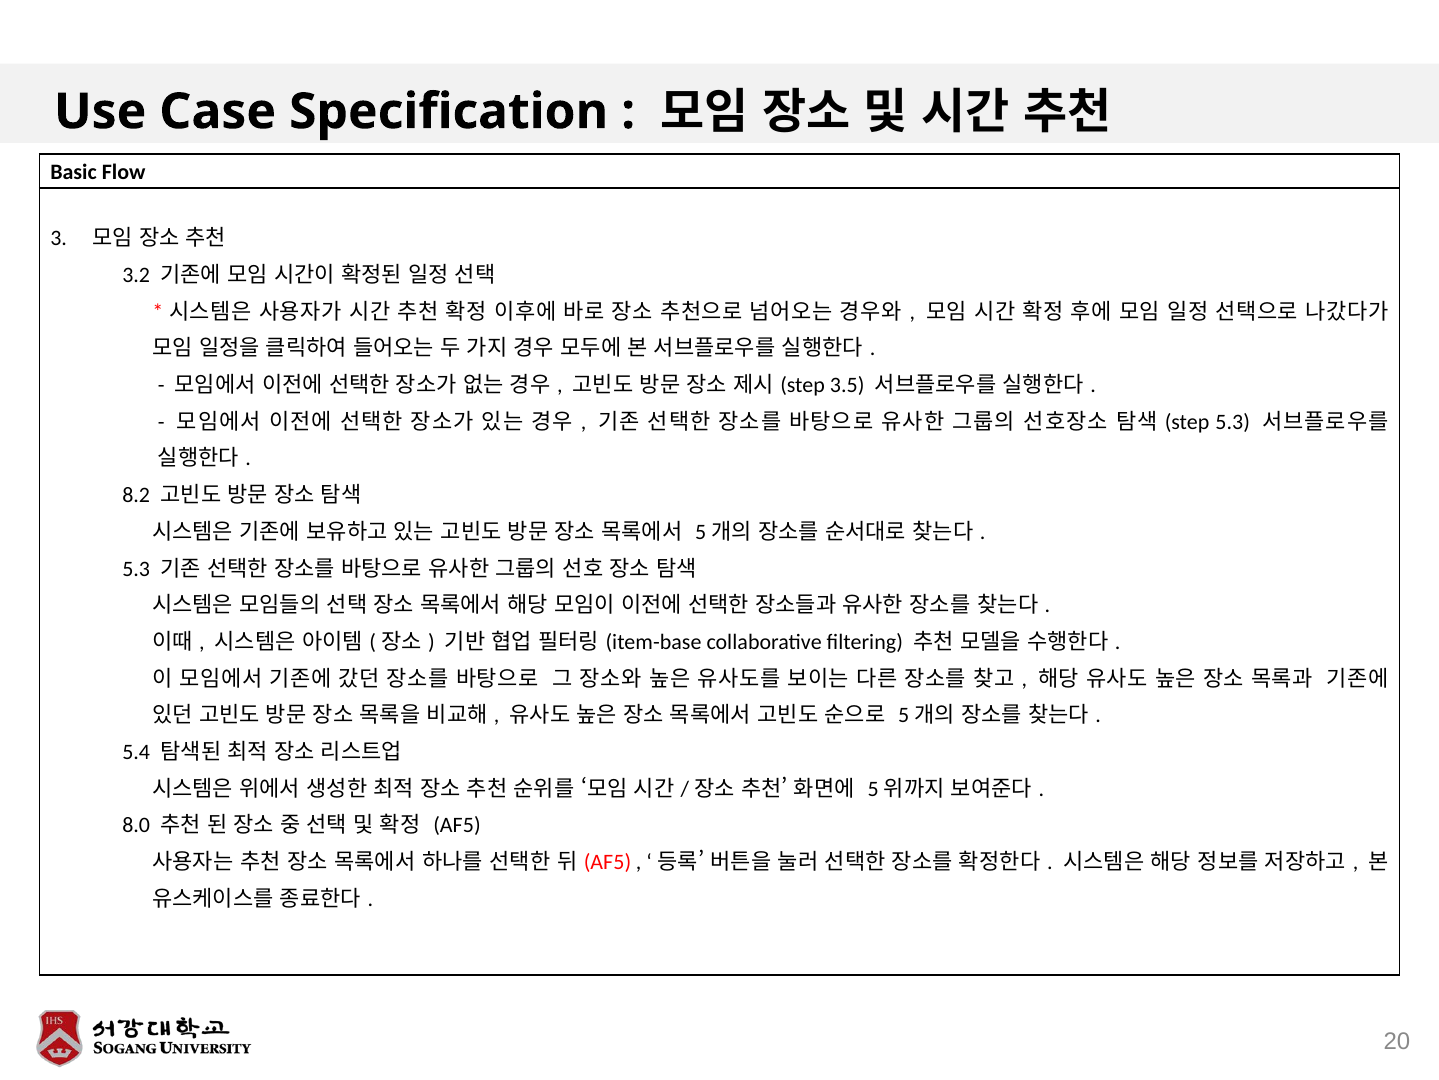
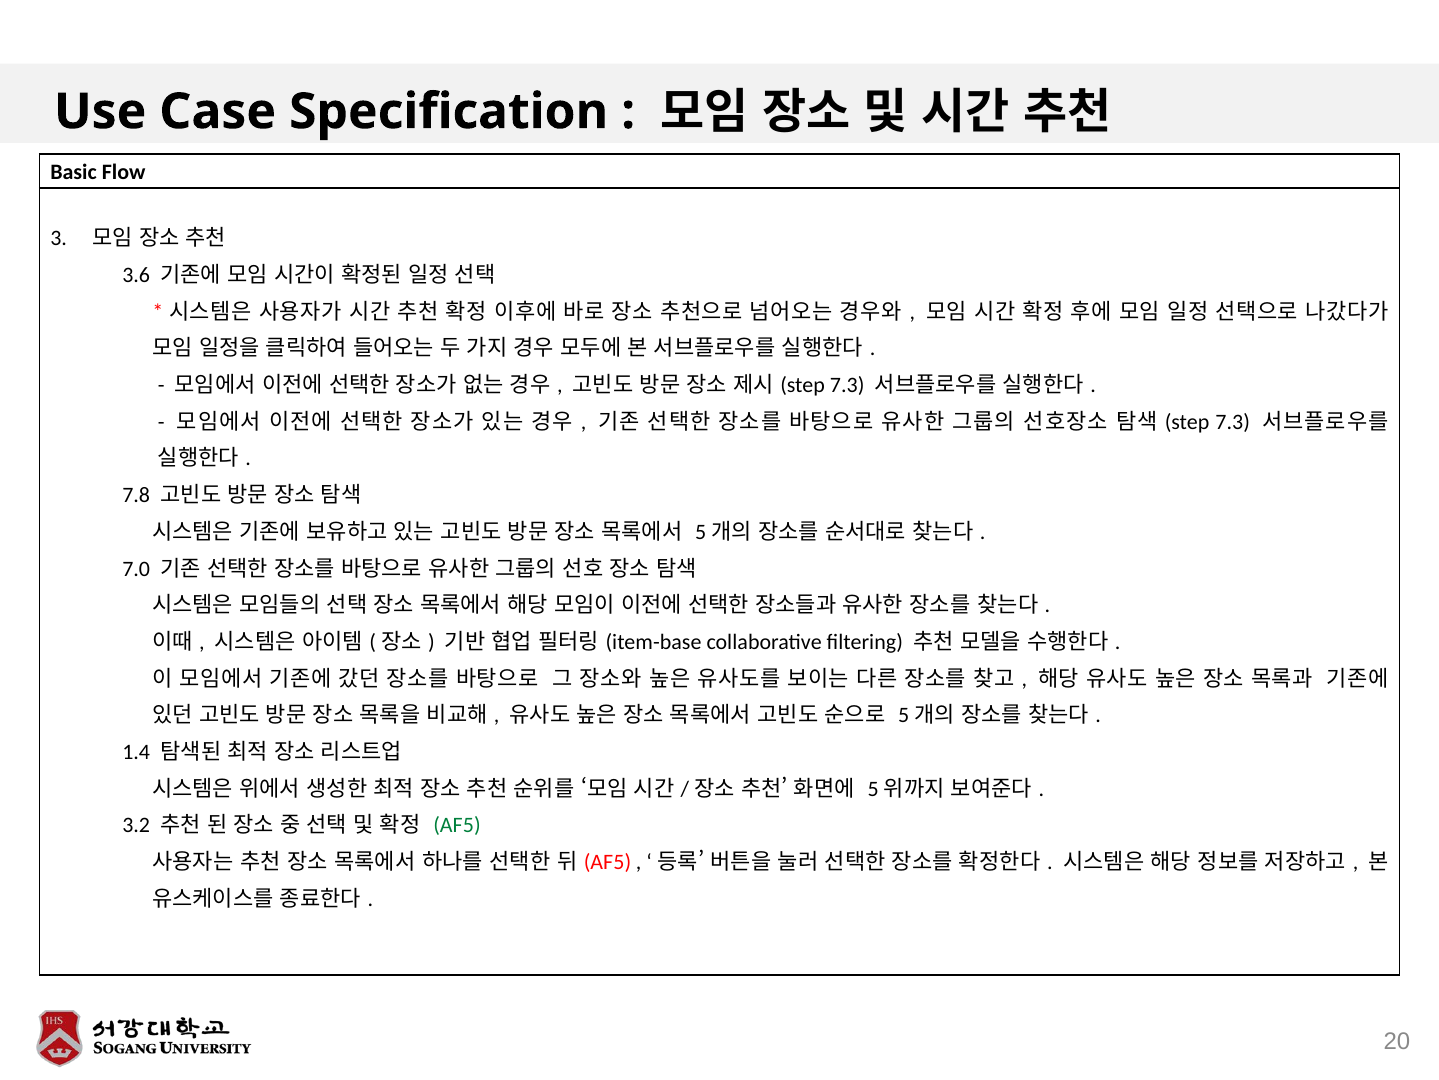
3.2: 3.2 -> 3.6 (136, 275)
3.5: 3.5 -> 7.3 (847, 385)
5.3: 5.3 -> 7.3 (1233, 422)
8.2: 8.2 -> 7.8 (136, 495)
5.3: 5.3 -> 7.0 (136, 568)
5.4: 5.4 -> 1.4 (136, 752)
8.0: 8.0 -> 3.2 (136, 825)
AF5 colour: black -> green (457, 825)
